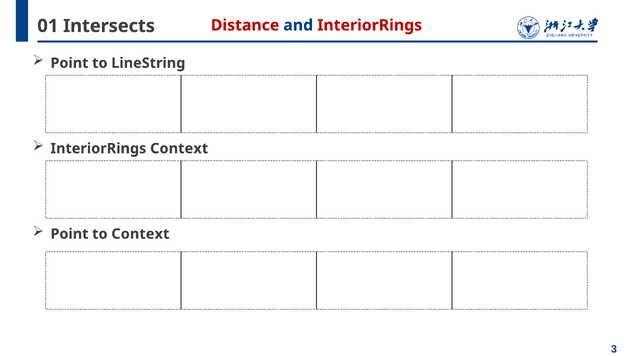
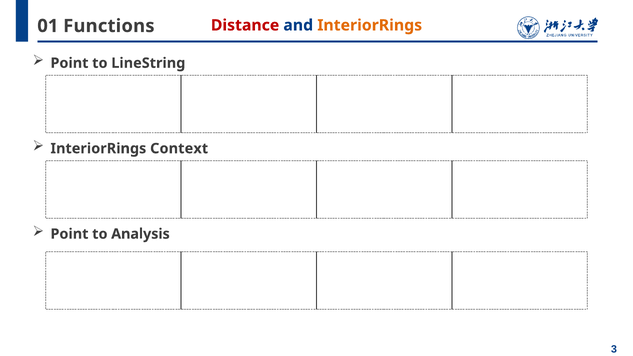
InteriorRings colour: red -> orange (370, 25)
Intersects: Intersects -> Functions (109, 26)
to Context: Context -> Analysis (140, 234)
